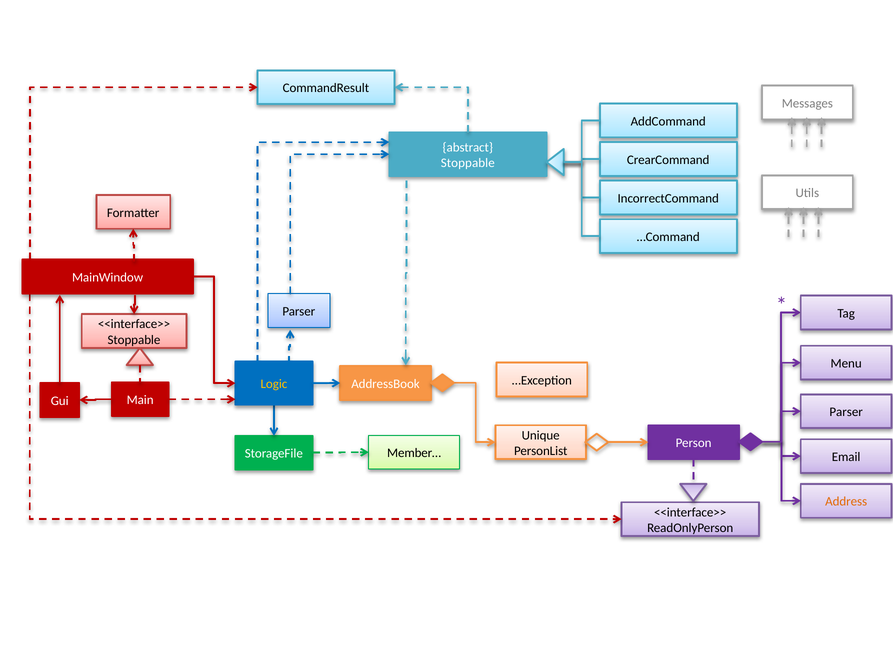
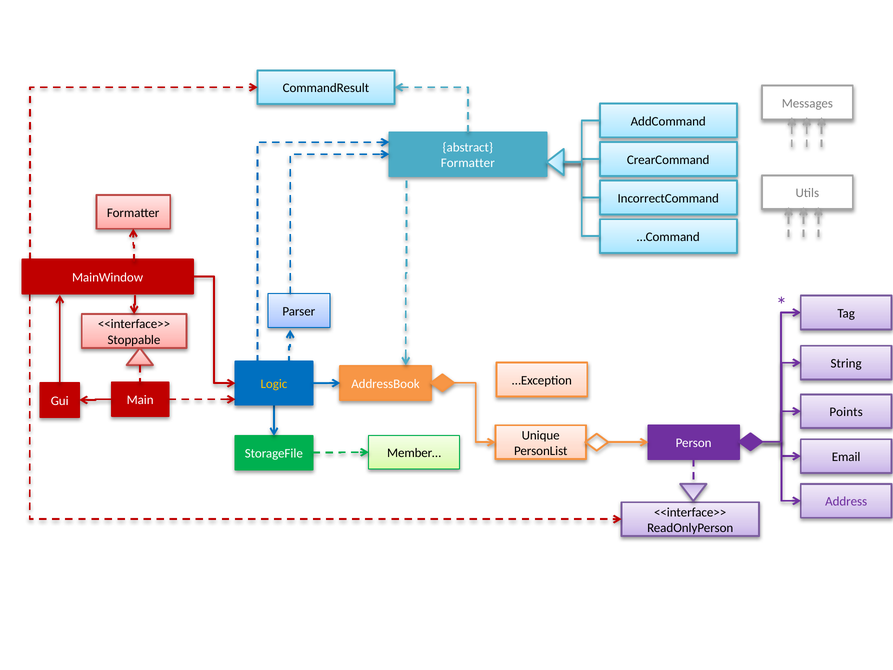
Stoppable: Stoppable -> Formatter (468, 163)
Menu: Menu -> String (846, 363)
Parser: Parser -> Points (846, 412)
Address colour: orange -> purple (846, 502)
